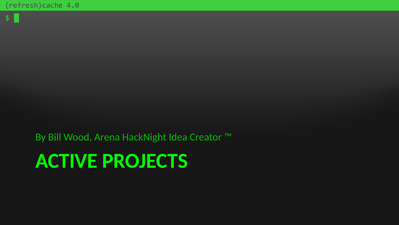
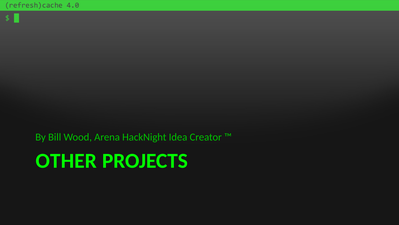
ACTIVE: ACTIVE -> OTHER (66, 160)
